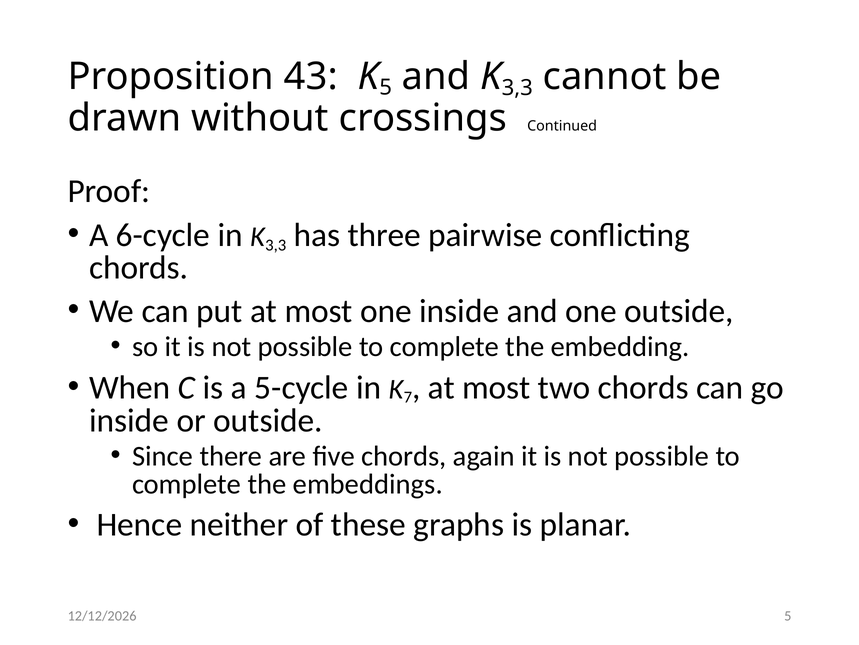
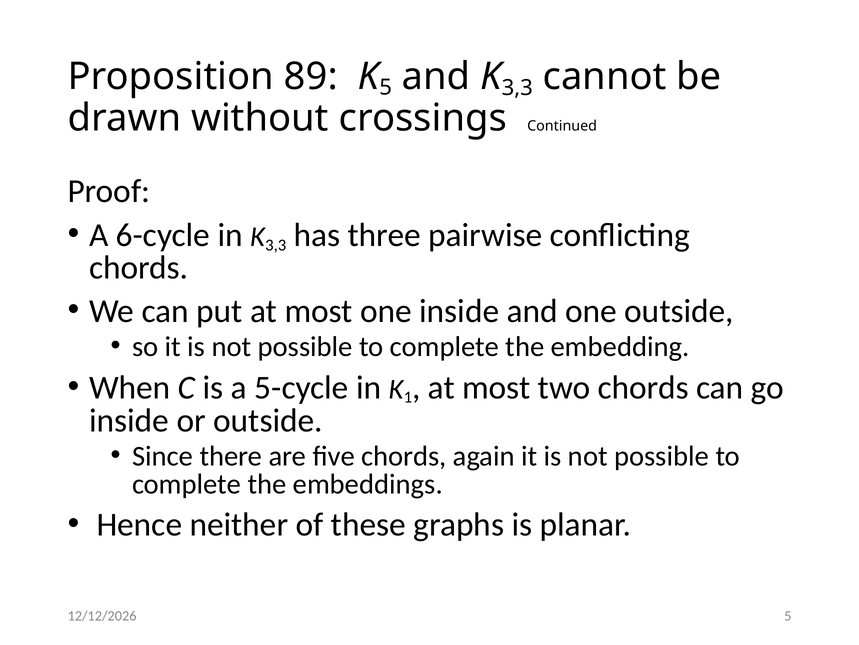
43: 43 -> 89 (311, 76)
7: 7 -> 1 (408, 397)
